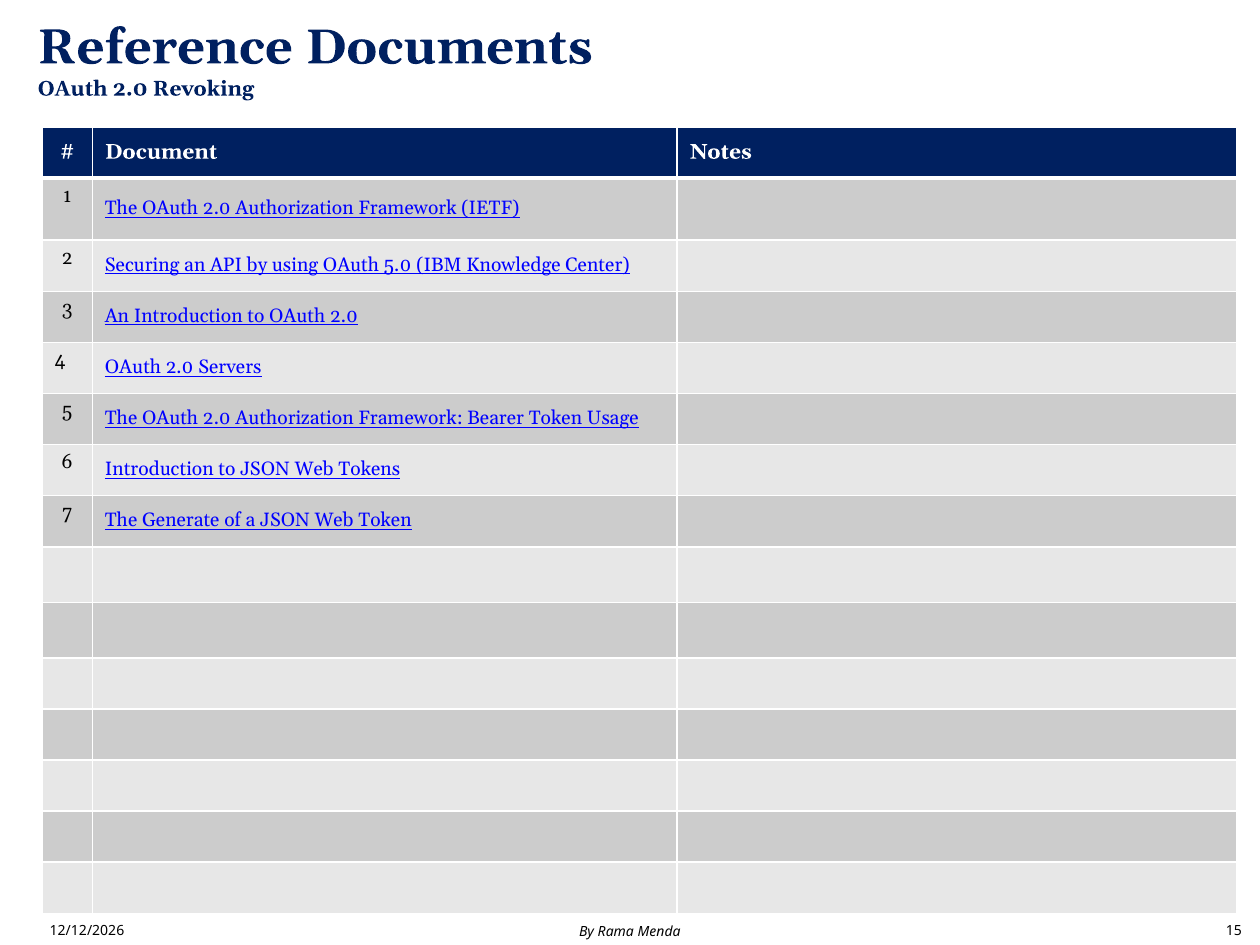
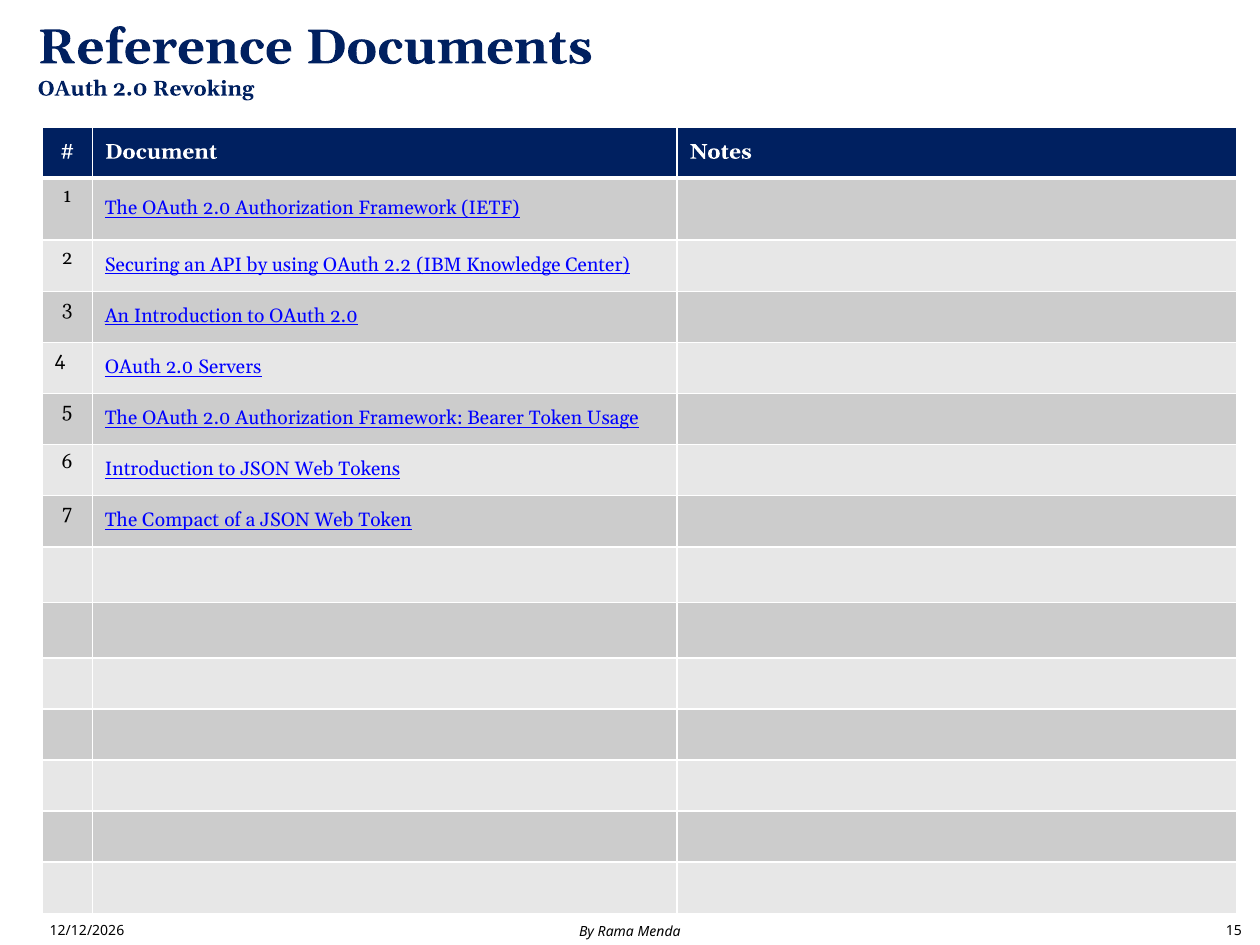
5.0: 5.0 -> 2.2 (398, 265)
Generate: Generate -> Compact (181, 521)
